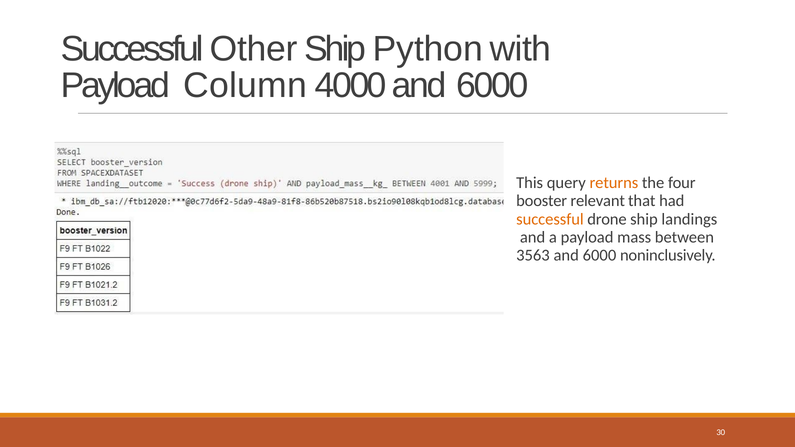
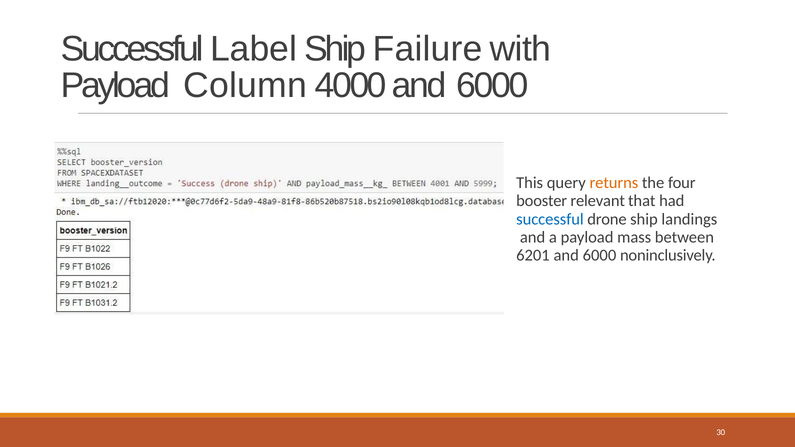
Other: Other -> Label (253, 49)
Python: Python -> Failure (428, 49)
successful colour: orange -> blue (550, 219)
3563: 3563 -> 6201 (533, 255)
